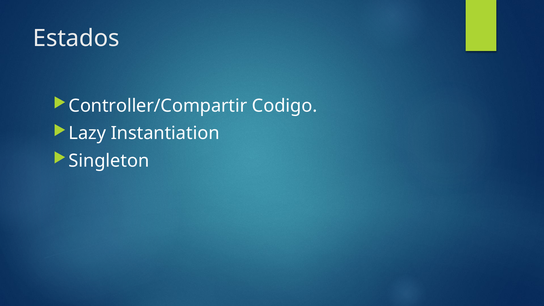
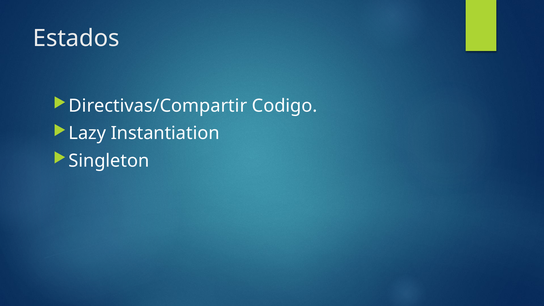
Controller/Compartir: Controller/Compartir -> Directivas/Compartir (158, 106)
